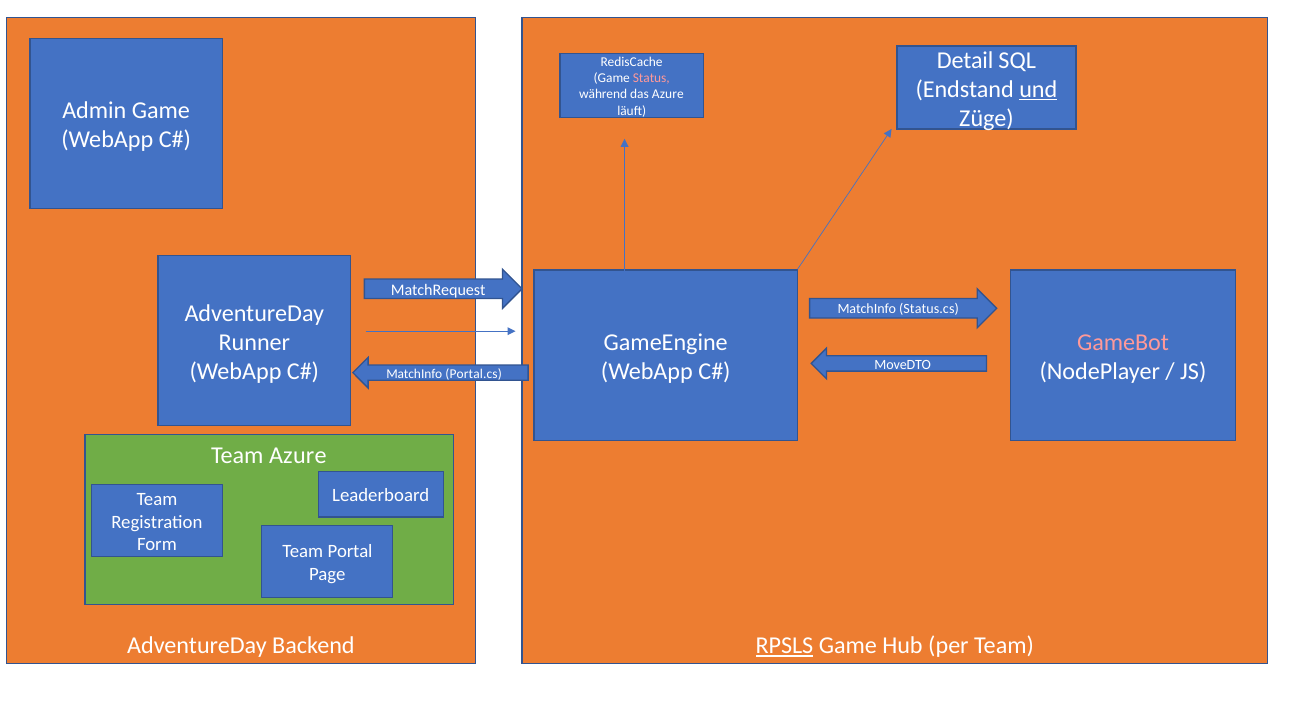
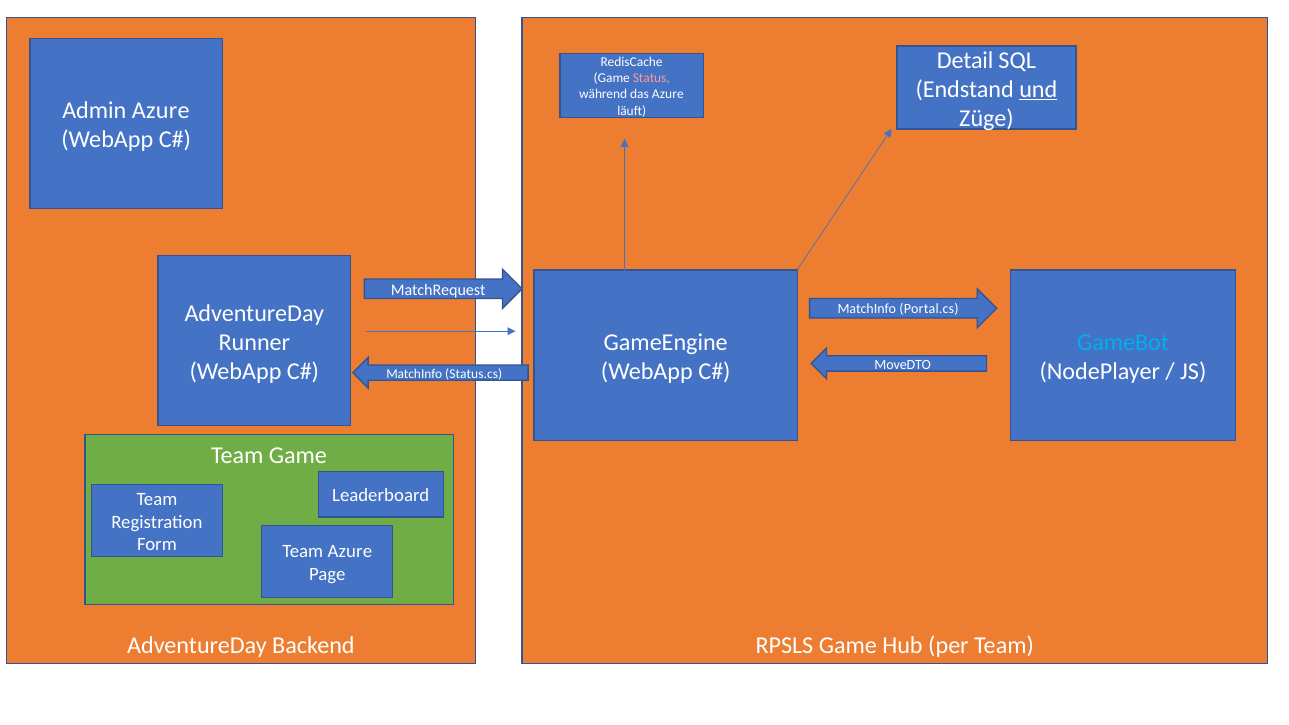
Admin Game: Game -> Azure (161, 111)
Status.cs: Status.cs -> Portal.cs (929, 309)
GameBot colour: pink -> light blue (1123, 342)
Portal.cs: Portal.cs -> Status.cs (474, 374)
Team Azure: Azure -> Game (298, 455)
Team Portal: Portal -> Azure (350, 552)
RPSLS underline: present -> none (784, 646)
